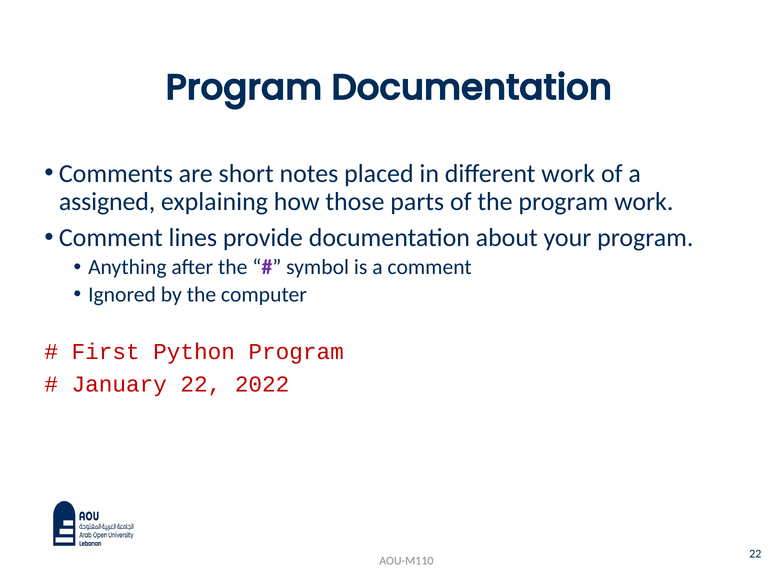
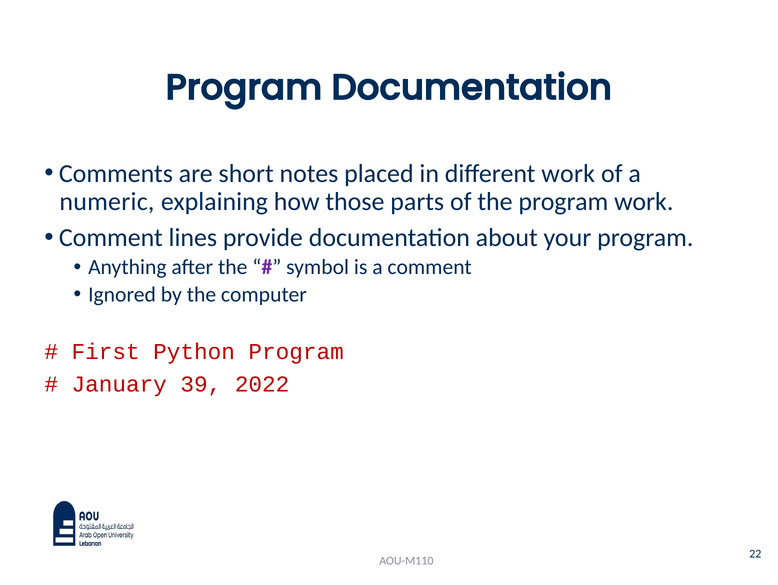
assigned: assigned -> numeric (107, 201)
January 22: 22 -> 39 (201, 384)
